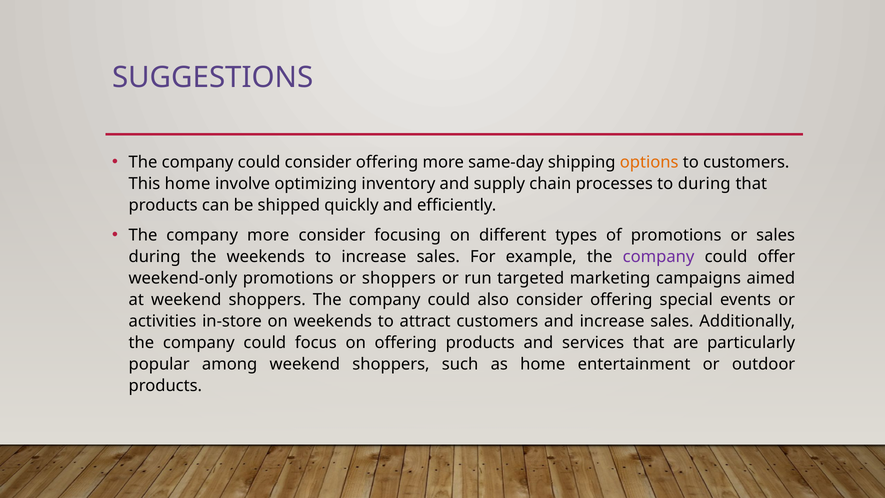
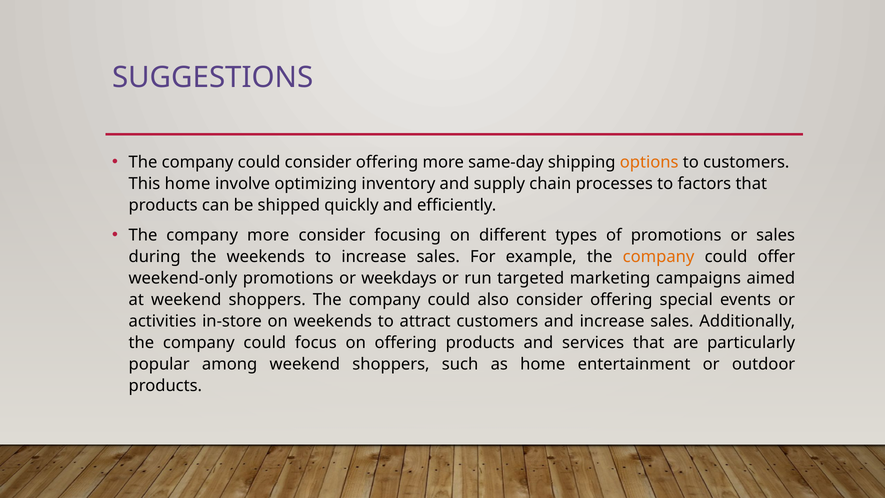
to during: during -> factors (704, 184)
company colour: purple -> orange (659, 257)
or shoppers: shoppers -> weekdays (399, 278)
